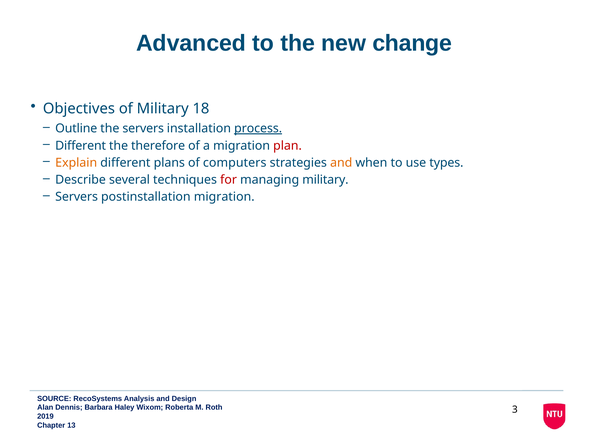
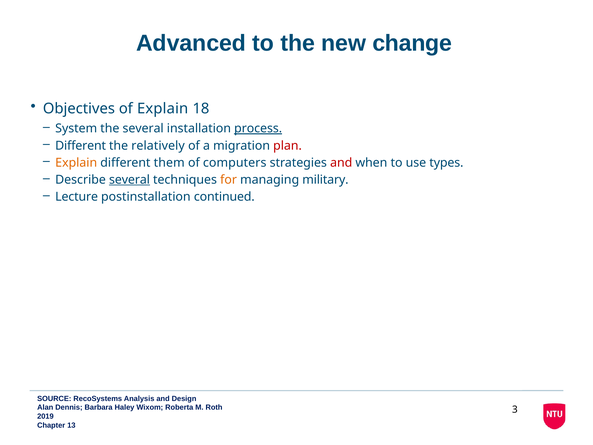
of Military: Military -> Explain (163, 109)
Outline: Outline -> System (76, 128)
the servers: servers -> several (143, 128)
therefore: therefore -> relatively (158, 146)
plans: plans -> them (169, 163)
and colour: orange -> red (341, 163)
several underline: none -> present (129, 180)
for colour: red -> orange (229, 180)
Servers: Servers -> Lecture (77, 197)
postinstallation migration: migration -> continued (224, 197)
